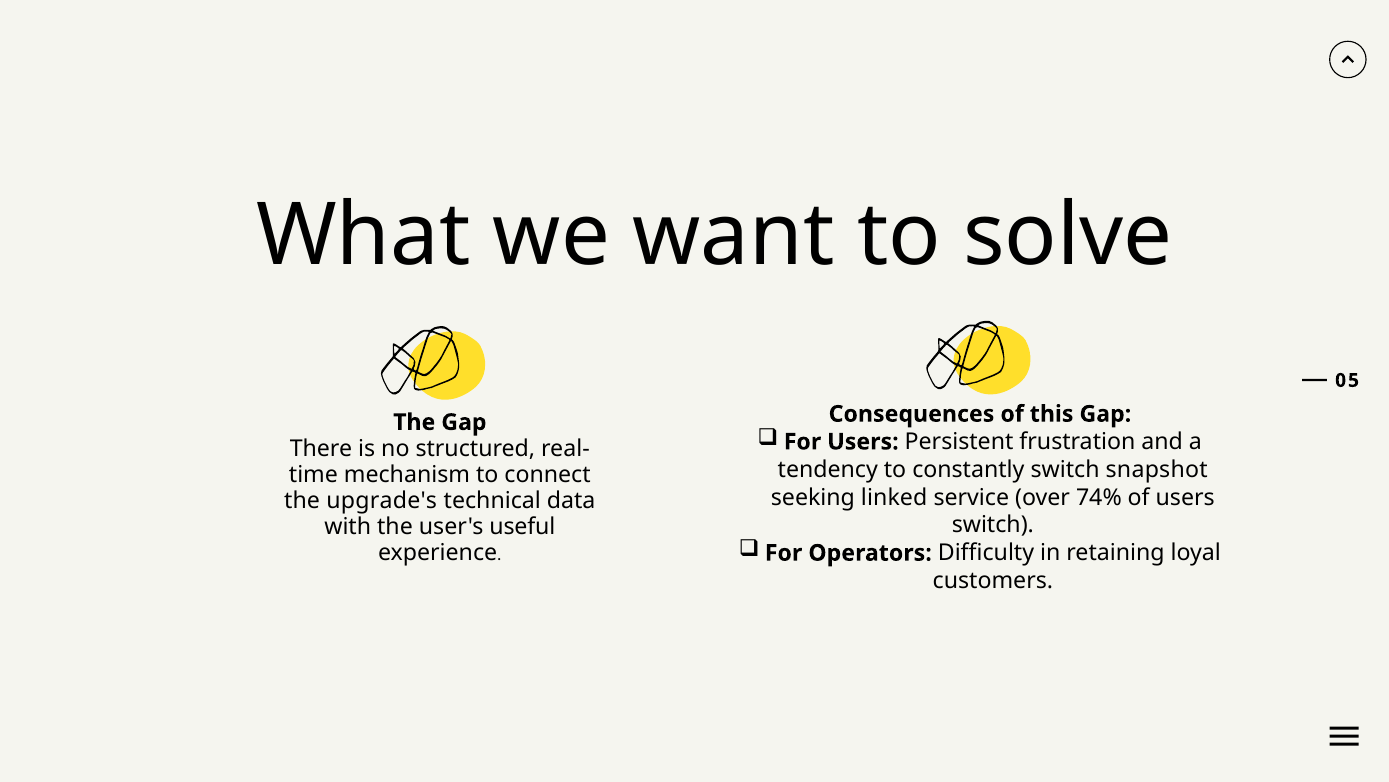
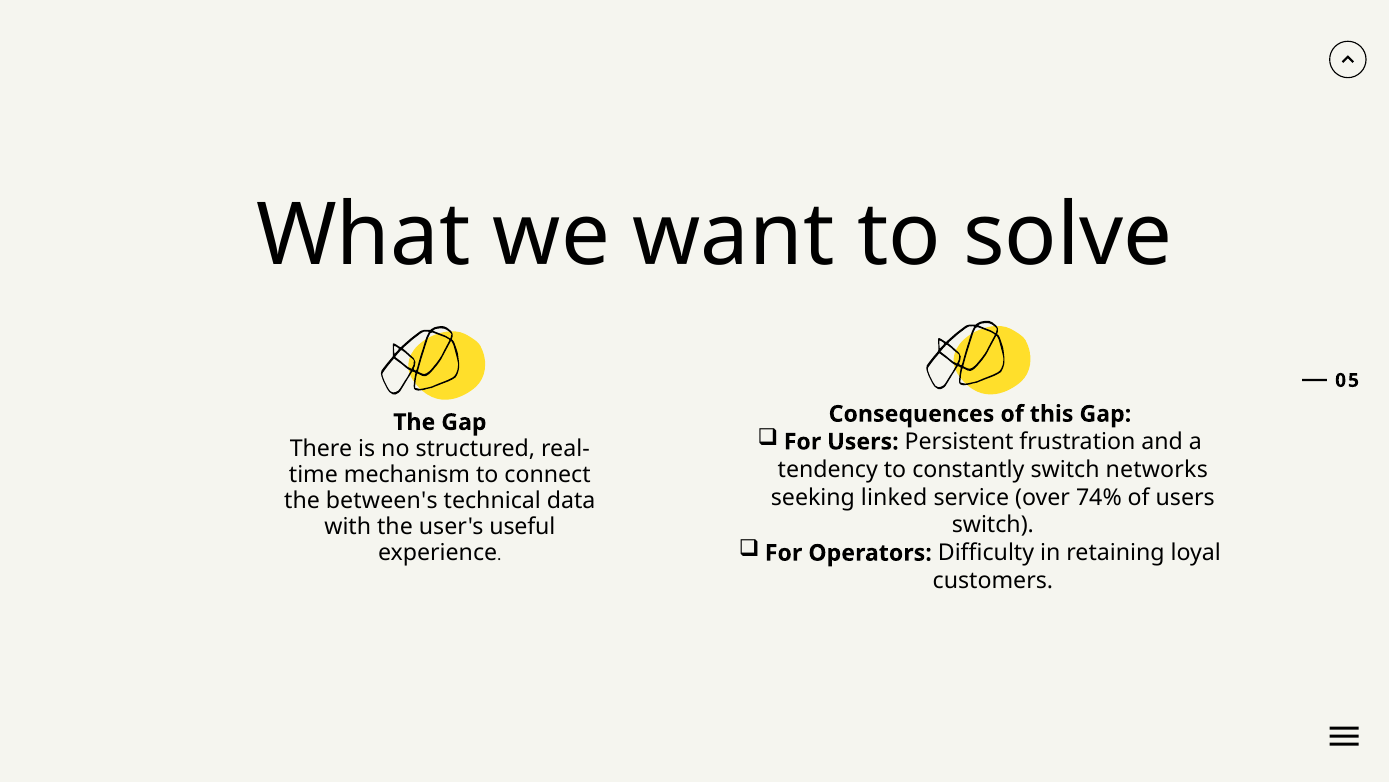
snapshot: snapshot -> networks (1157, 469)
upgrade's: upgrade's -> between's (382, 500)
